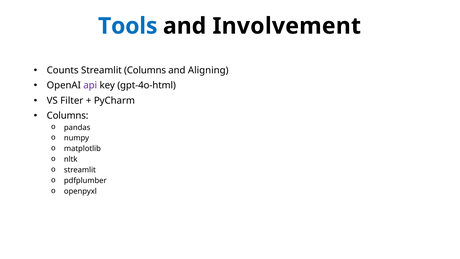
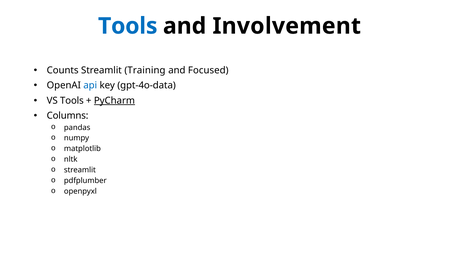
Streamlit Columns: Columns -> Training (145, 70)
Aligning: Aligning -> Focused (208, 70)
api colour: purple -> blue (90, 85)
gpt-4o-html: gpt-4o-html -> gpt-4o-data (147, 85)
VS Filter: Filter -> Tools (72, 100)
PyCharm underline: none -> present (114, 100)
